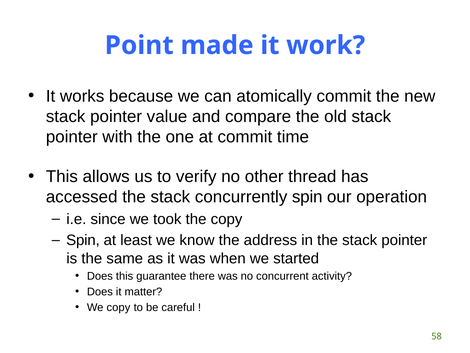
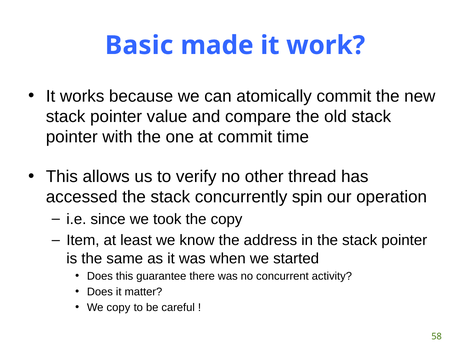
Point: Point -> Basic (139, 45)
Spin: Spin -> Item (83, 240)
